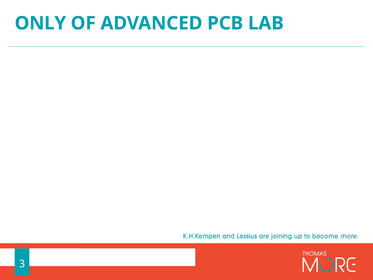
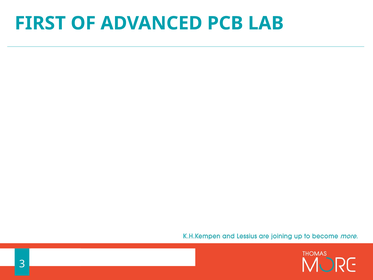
ONLY: ONLY -> FIRST (40, 23)
